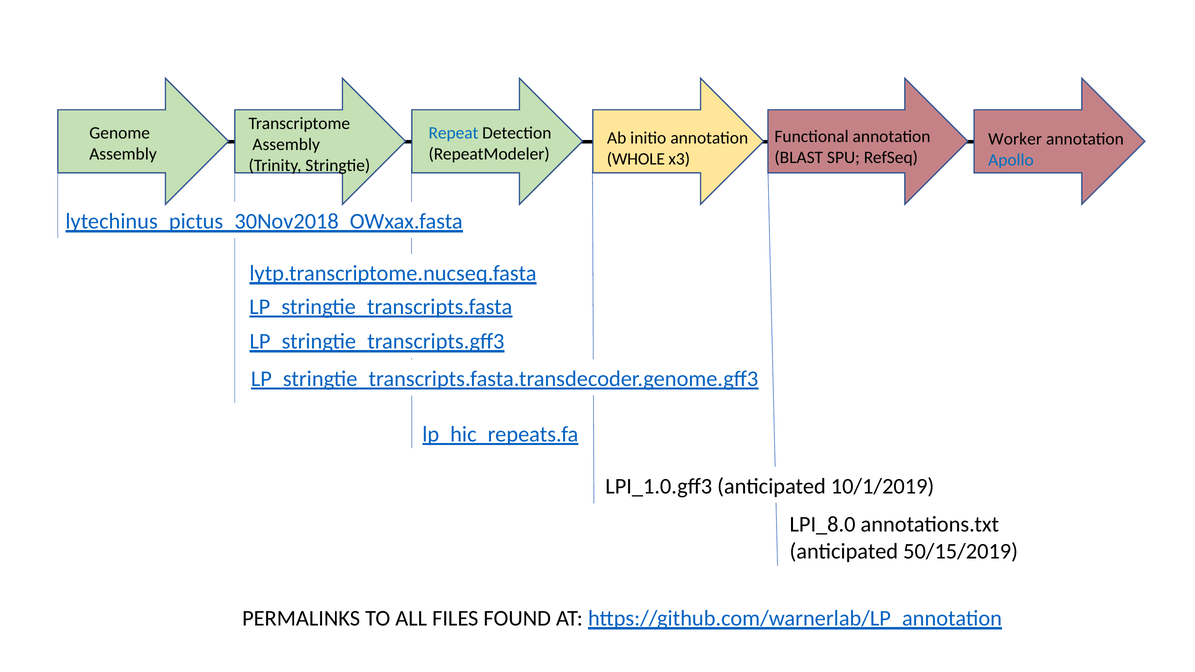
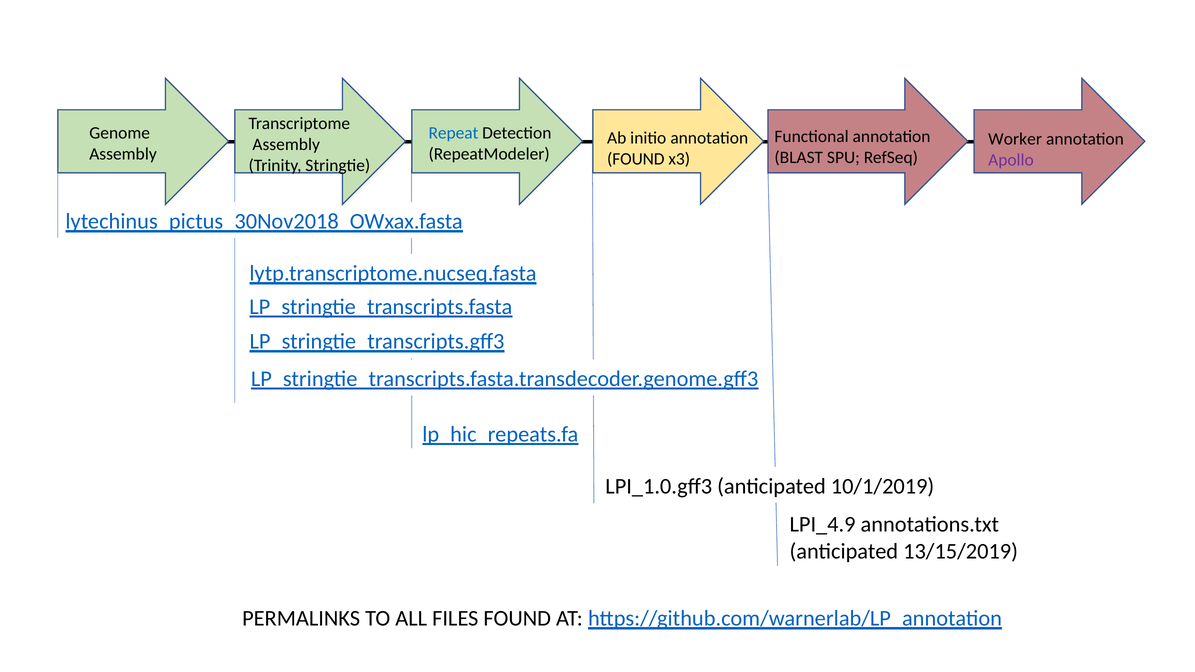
WHOLE: WHOLE -> FOUND (636, 159)
Apollo colour: blue -> purple (1011, 160)
LPI_8.0: LPI_8.0 -> LPI_4.9 (823, 525)
50/15/2019: 50/15/2019 -> 13/15/2019 (961, 551)
